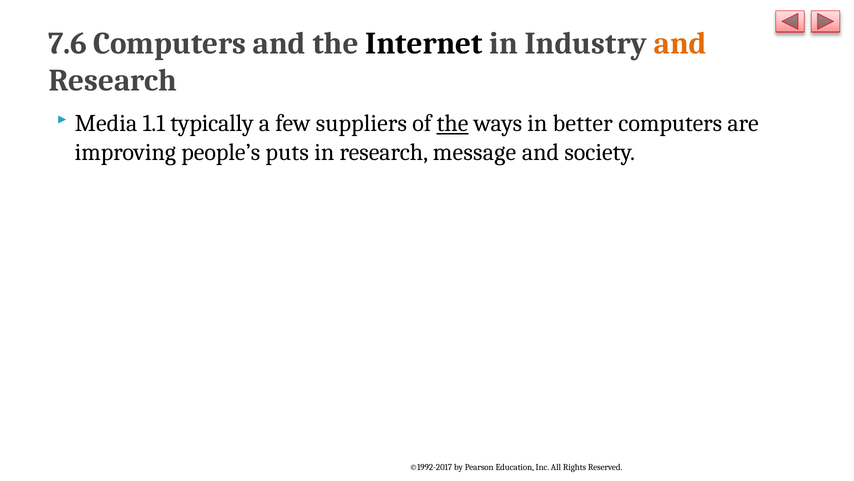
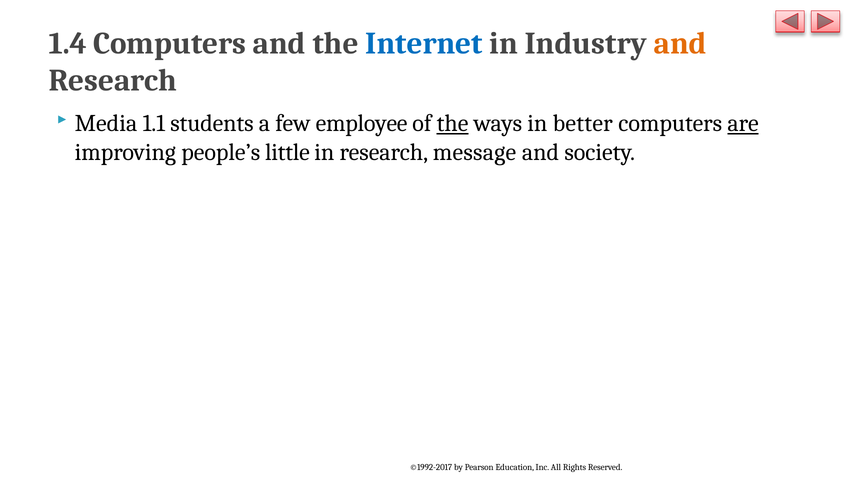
7.6: 7.6 -> 1.4 (68, 43)
Internet colour: black -> blue (424, 43)
typically: typically -> students (212, 123)
suppliers: suppliers -> employee (362, 123)
are underline: none -> present (743, 123)
puts: puts -> little (287, 152)
